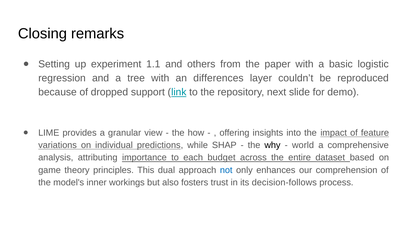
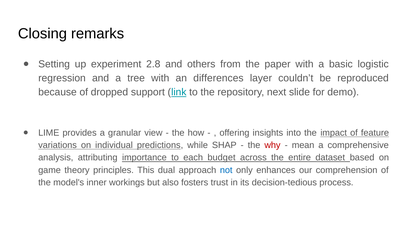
1.1: 1.1 -> 2.8 (153, 64)
why colour: black -> red (272, 145)
world: world -> mean (303, 145)
decision-follows: decision-follows -> decision-tedious (284, 183)
